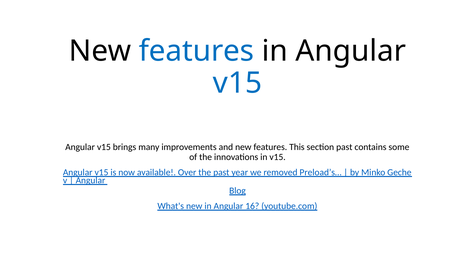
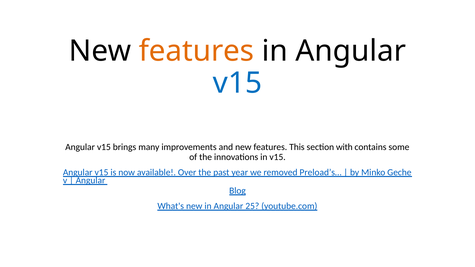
features colour: blue -> orange (196, 51)
section past: past -> with (344, 147)
16: 16 -> 25 (252, 206)
